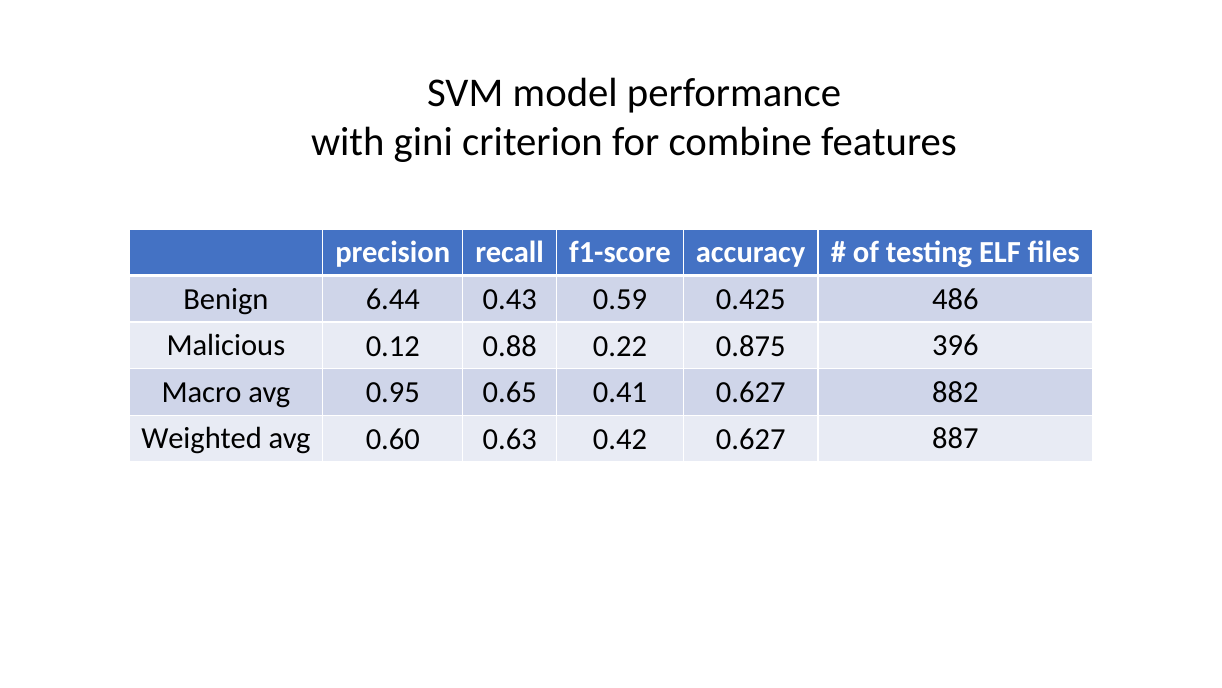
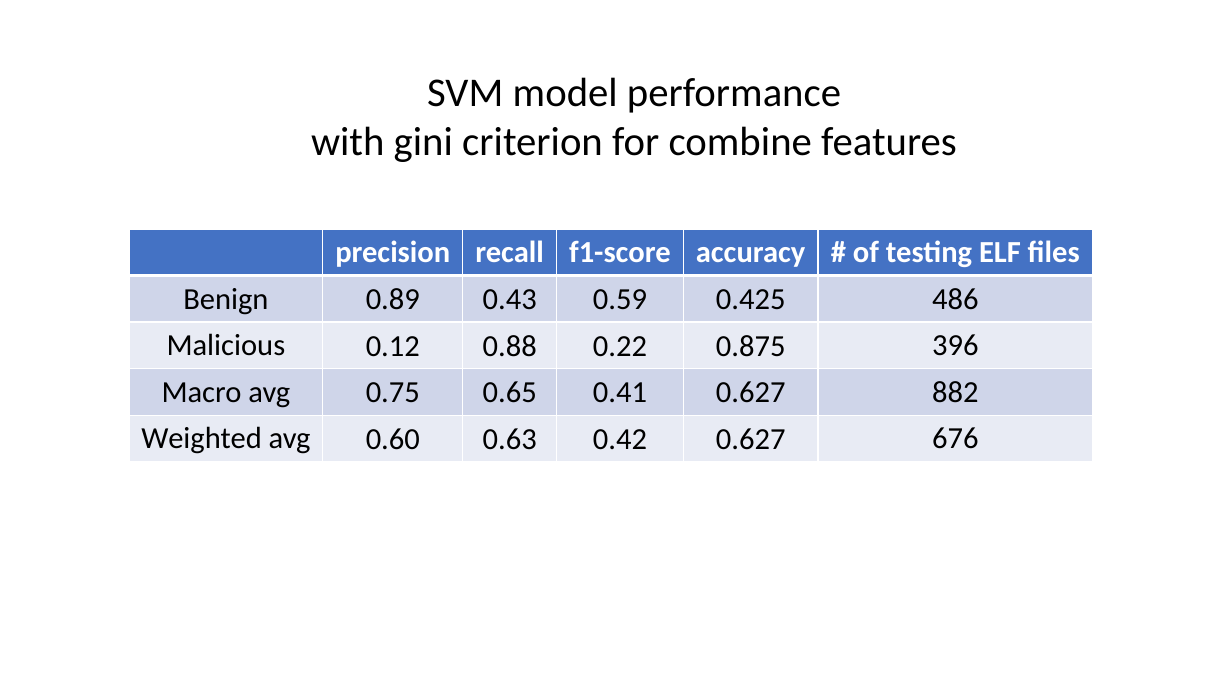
6.44: 6.44 -> 0.89 (393, 299)
0.95: 0.95 -> 0.75 (393, 392)
887: 887 -> 676 (955, 438)
